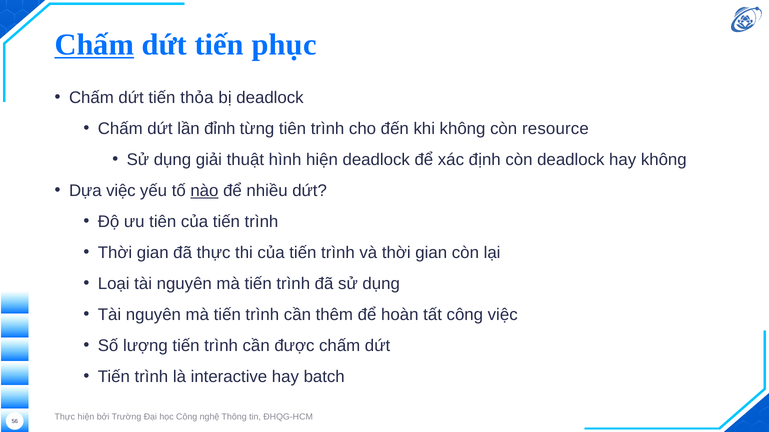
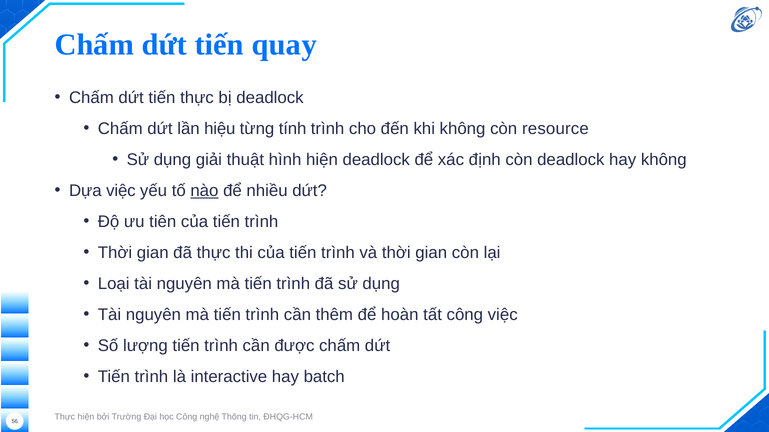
Chấm underline: present -> none (94, 45)
phục: phục -> quay (284, 45)
tiến thỏa: thỏa -> thực (197, 98)
đỉnh: đỉnh -> hiệu (220, 129)
từng tiên: tiên -> tính (293, 129)
